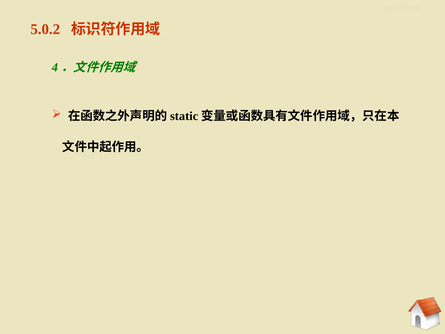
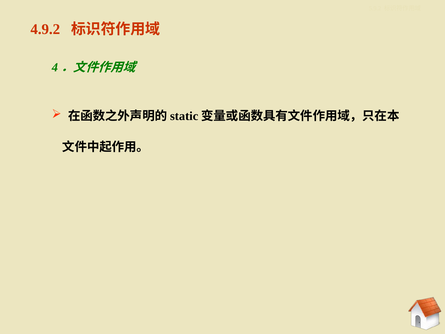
5.0.2: 5.0.2 -> 4.9.2 (45, 29)
